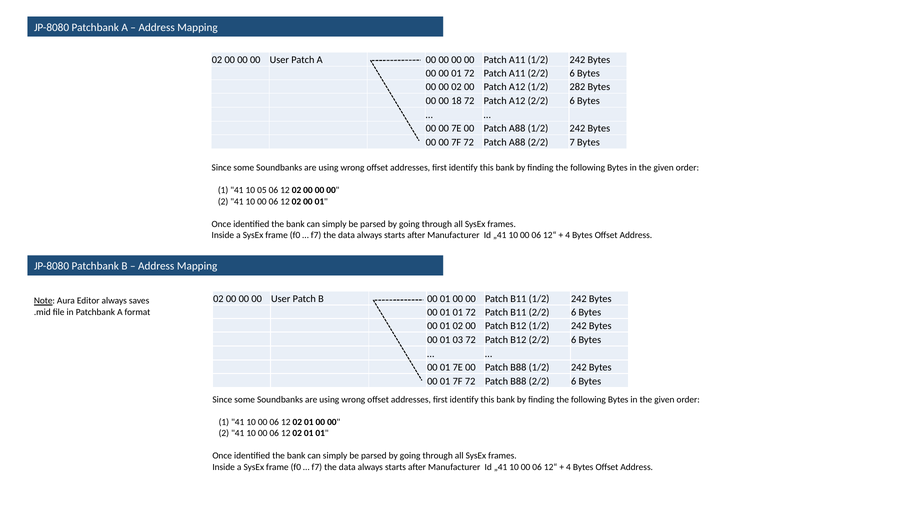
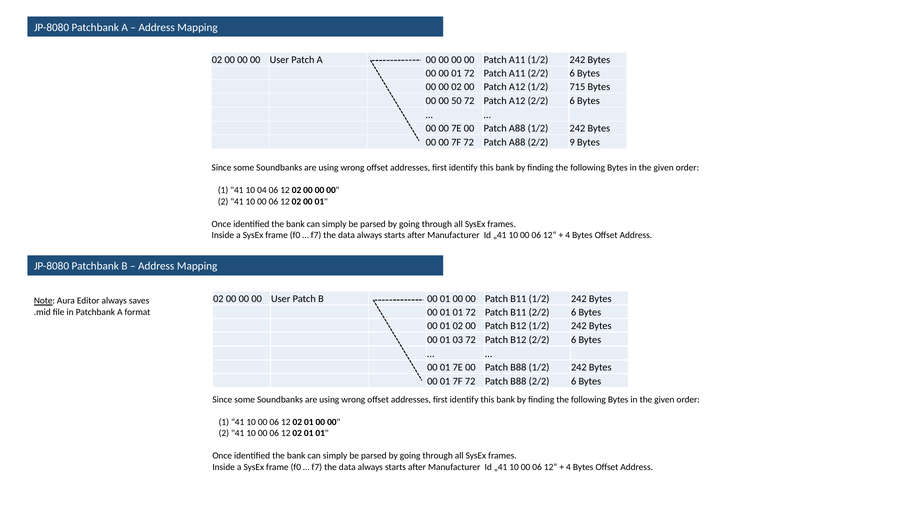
282: 282 -> 715 (577, 87)
18: 18 -> 50 (456, 101)
7: 7 -> 9 (572, 142)
05: 05 -> 04 (262, 190)
